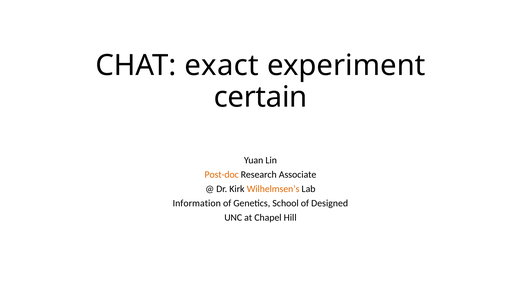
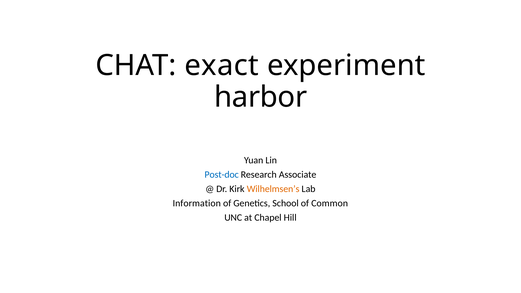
certain: certain -> harbor (261, 97)
Post-doc colour: orange -> blue (222, 175)
Designed: Designed -> Common (330, 203)
